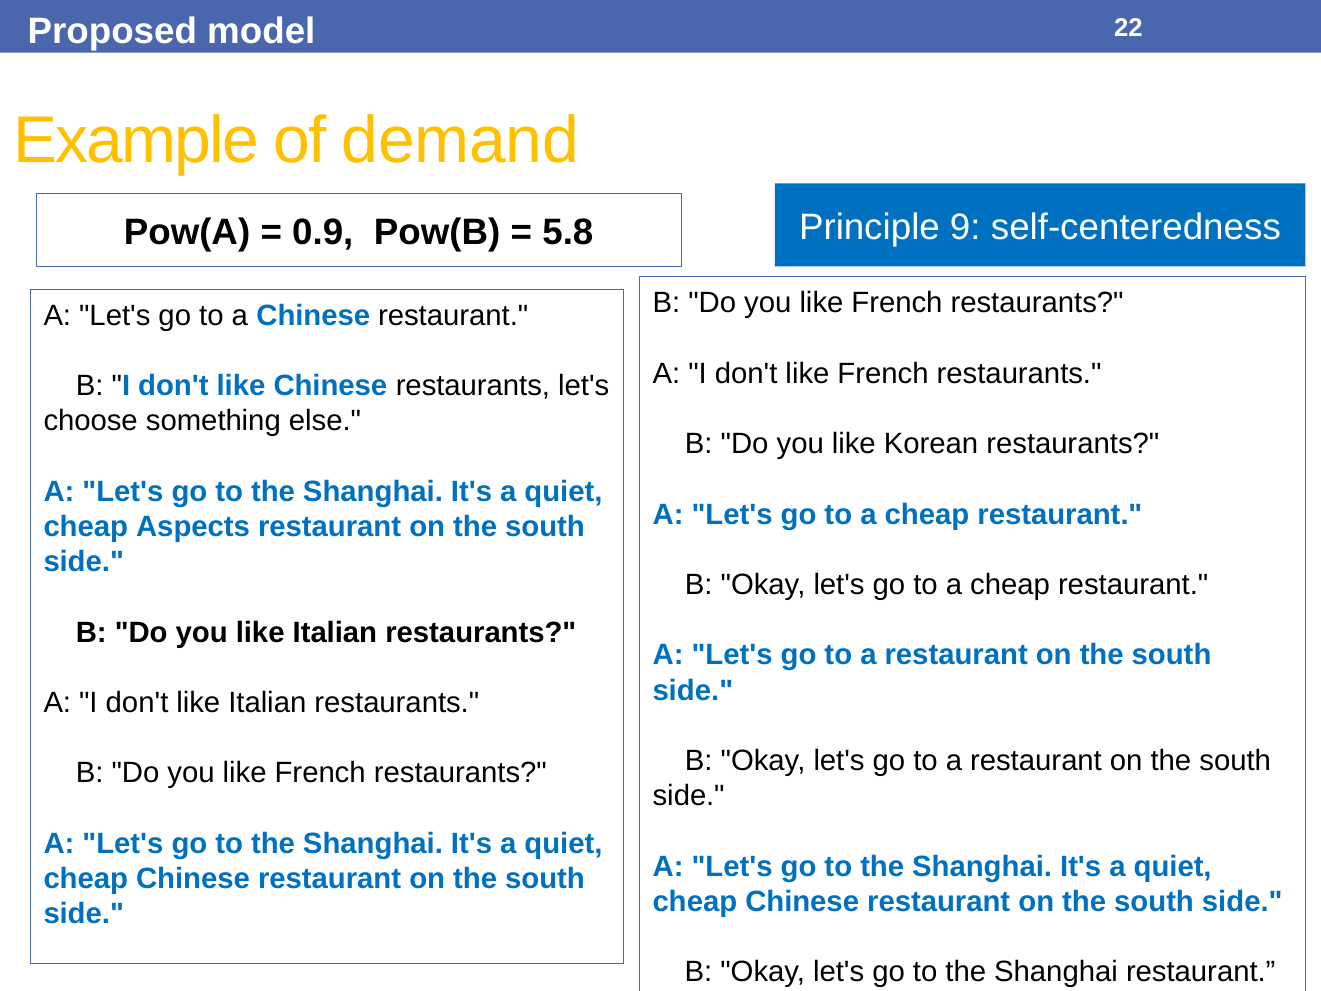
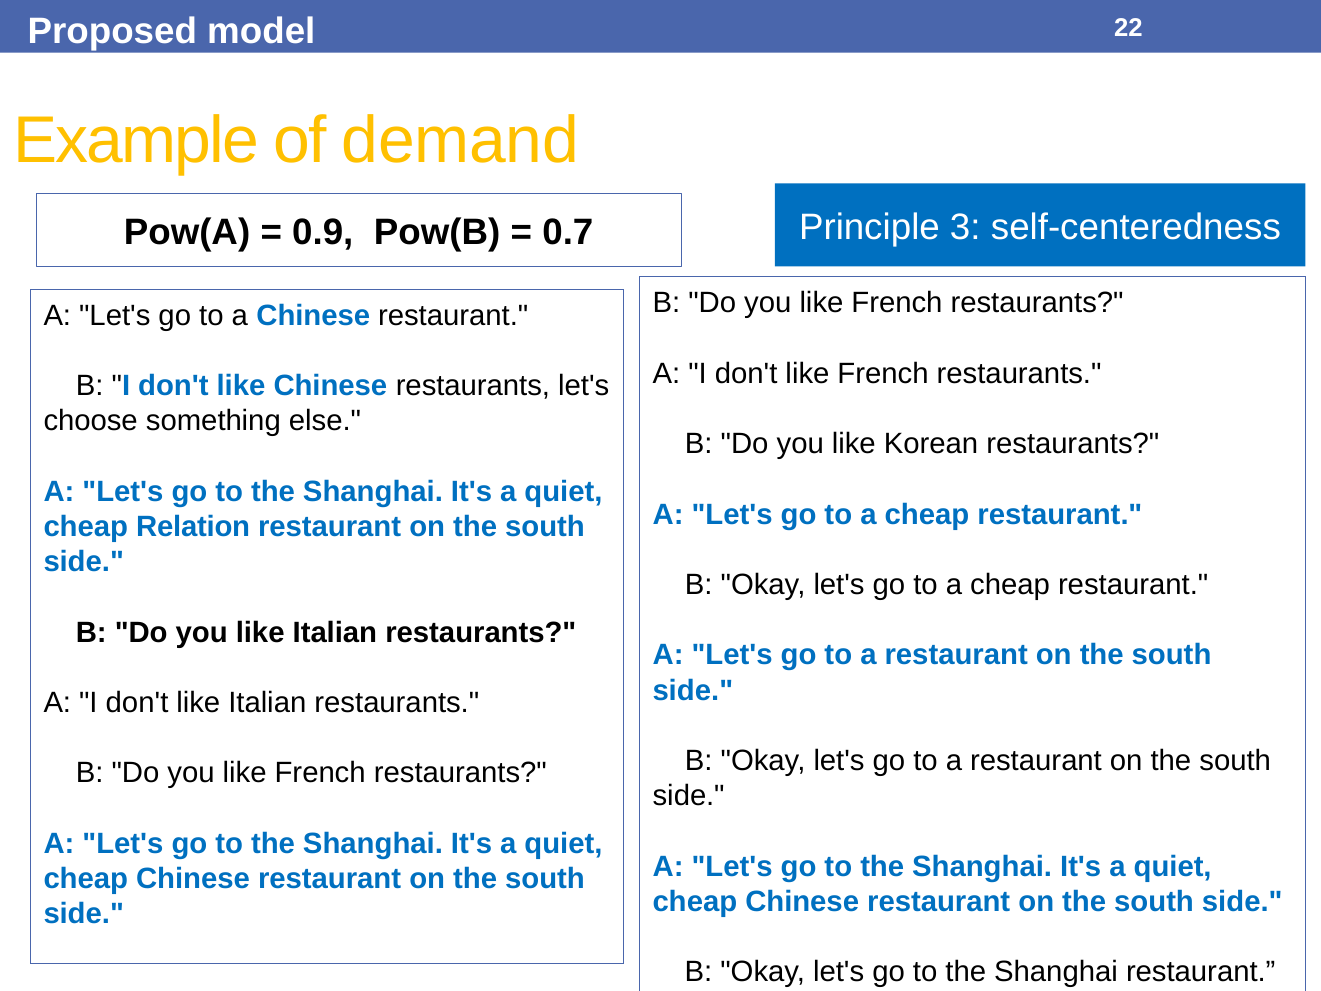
9: 9 -> 3 (965, 227)
5.8: 5.8 -> 0.7 (568, 233)
Aspects: Aspects -> Relation (193, 527)
